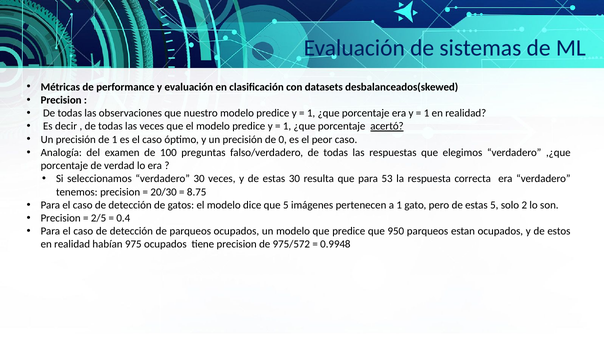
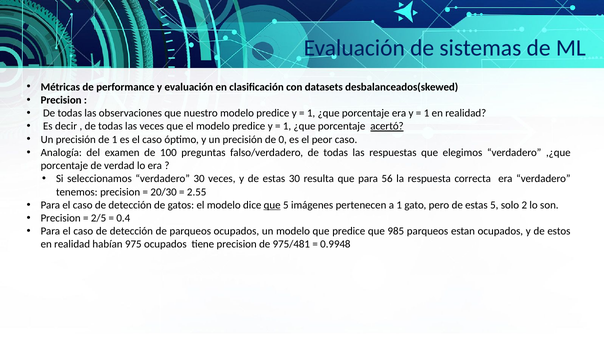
53: 53 -> 56 (387, 179)
8.75: 8.75 -> 2.55 (197, 192)
que underline: none -> present (272, 205)
950: 950 -> 985 (396, 231)
975/572: 975/572 -> 975/481 (291, 244)
